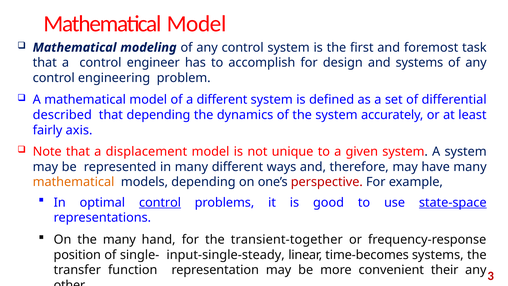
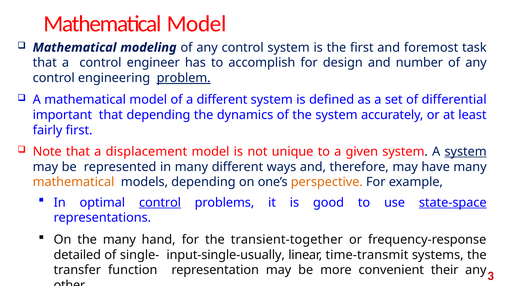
and systems: systems -> number (419, 63)
problem underline: none -> present (184, 78)
described: described -> important (62, 115)
fairly axis: axis -> first (79, 130)
system underline: none -> present (466, 151)
perspective colour: red -> orange (327, 182)
position: position -> detailed (77, 255)
input-single-steady: input-single-steady -> input-single-usually (226, 255)
time-becomes: time-becomes -> time-transmit (367, 255)
